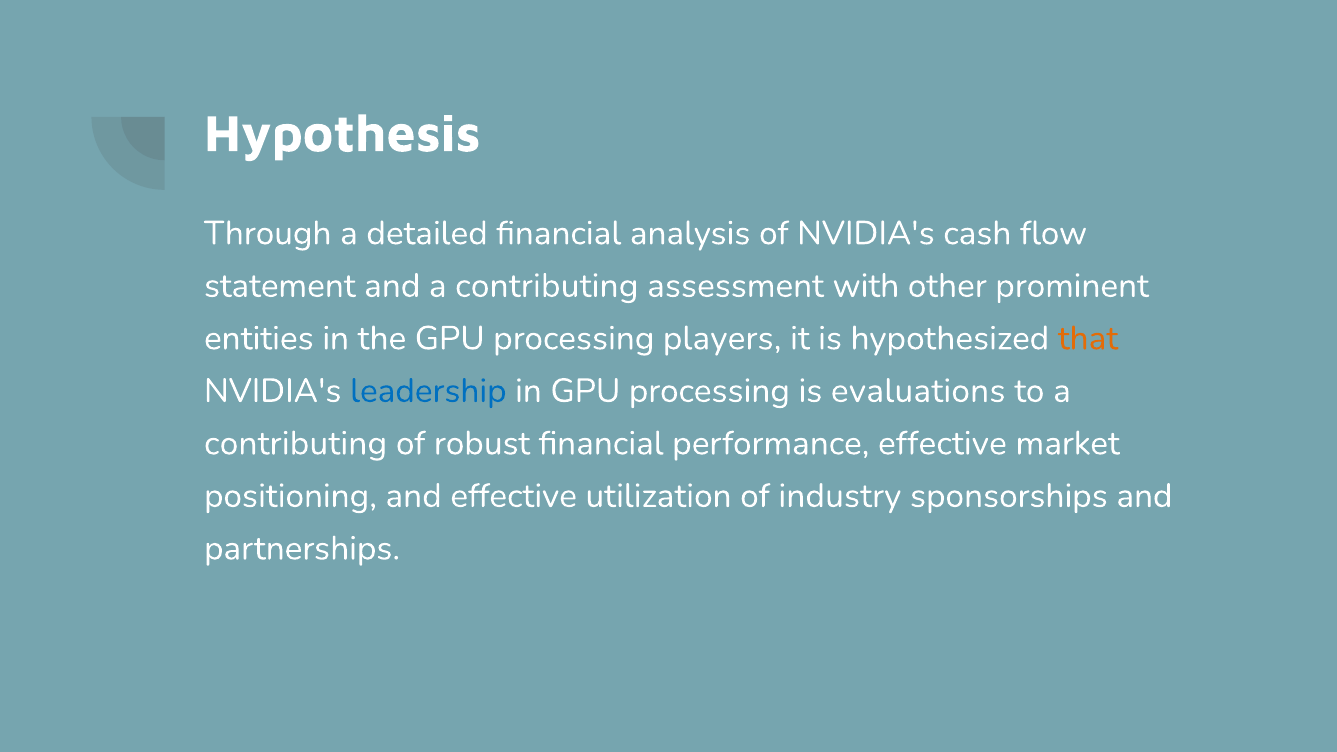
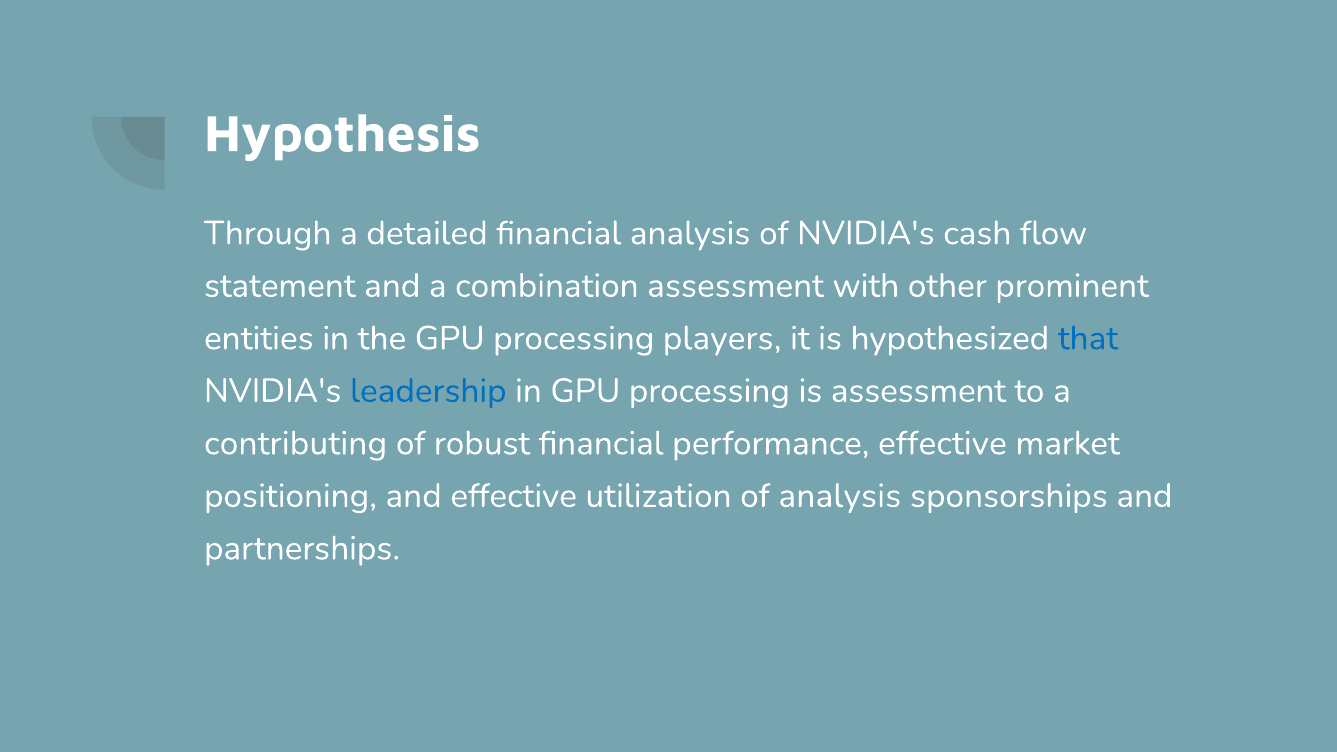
and a contributing: contributing -> combination (547, 286)
that colour: orange -> blue (1088, 338)
is evaluations: evaluations -> assessment (918, 391)
of industry: industry -> analysis (840, 496)
